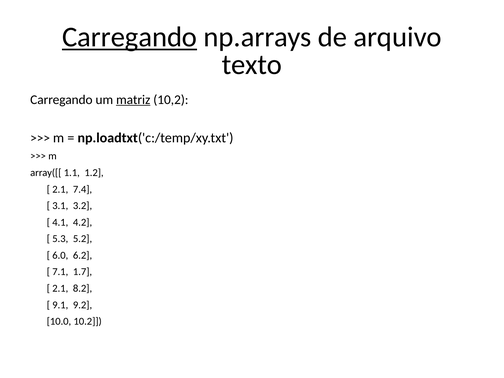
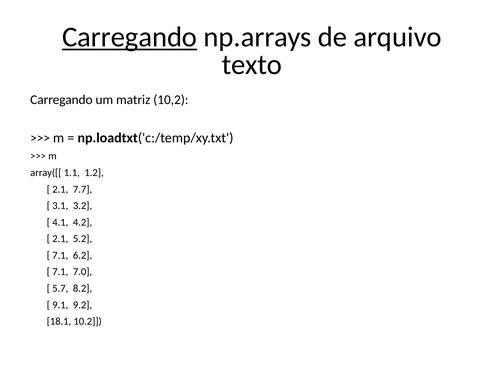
matriz underline: present -> none (133, 100)
7.4: 7.4 -> 7.7 (83, 189)
5.3: 5.3 -> 2.1 (60, 239)
6.0: 6.0 -> 7.1 (60, 255)
1.7: 1.7 -> 7.0 (83, 272)
2.1: 2.1 -> 5.7 (60, 288)
10.0: 10.0 -> 18.1 (59, 321)
